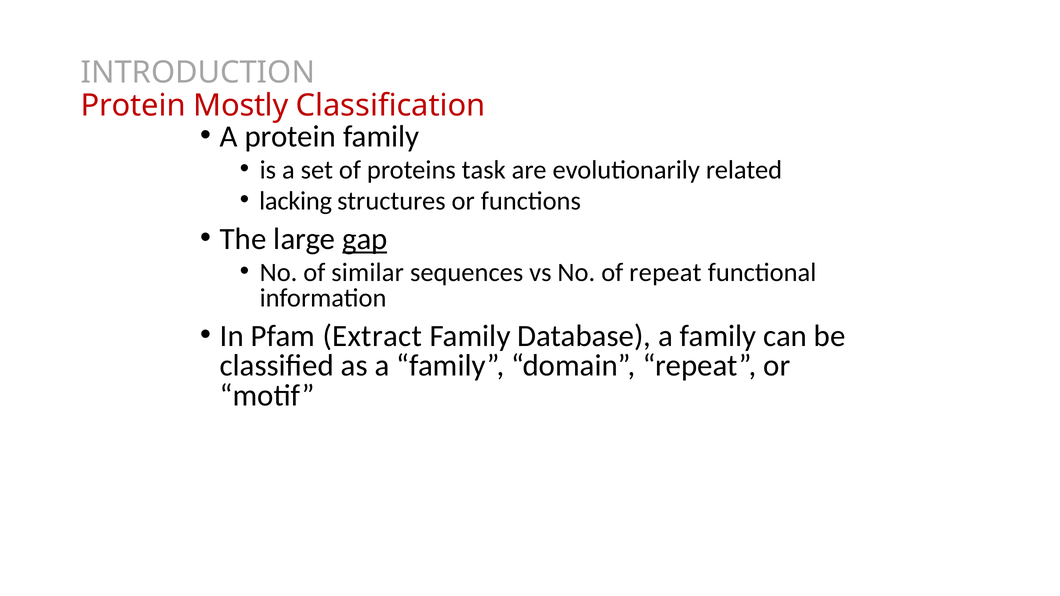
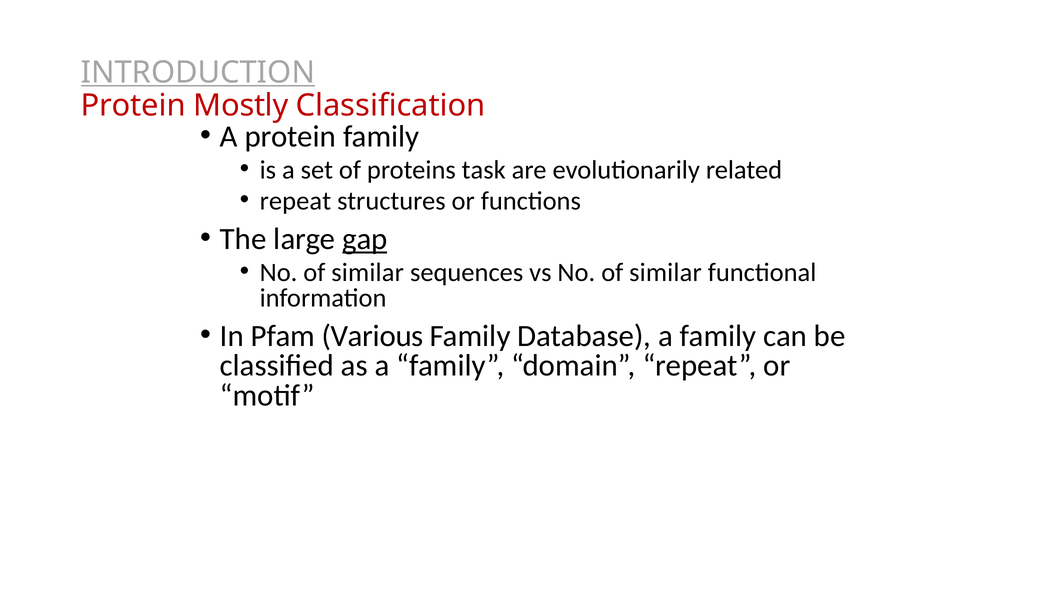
INTRODUCTION underline: none -> present (198, 72)
lacking: lacking -> repeat (295, 201)
vs No of repeat: repeat -> similar (665, 272)
Extract: Extract -> Various (373, 336)
